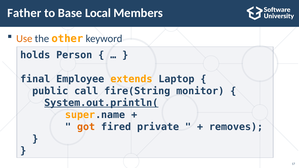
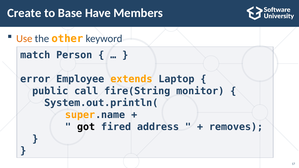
Father: Father -> Create (24, 13)
Local: Local -> Have (98, 13)
holds: holds -> match (35, 55)
final: final -> error (35, 79)
System.out.println( underline: present -> none (101, 103)
got colour: orange -> black (86, 127)
private: private -> address (158, 127)
